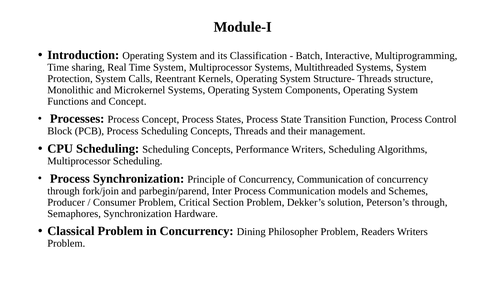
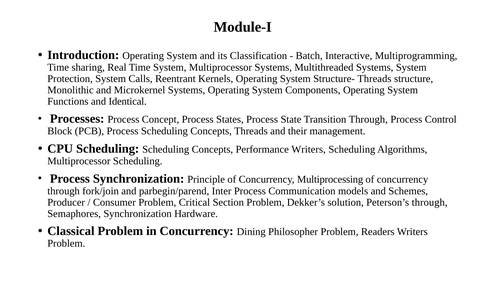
and Concept: Concept -> Identical (128, 101)
Transition Function: Function -> Through (368, 119)
Concurrency Communication: Communication -> Multiprocessing (330, 179)
